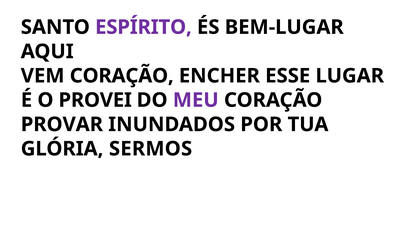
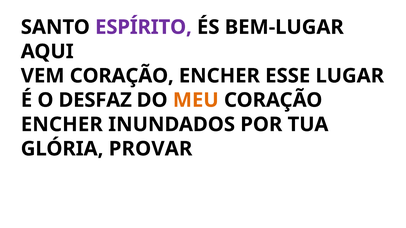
PROVEI: PROVEI -> DESFAZ (95, 100)
MEU colour: purple -> orange (196, 100)
PROVAR: PROVAR -> ENCHER (62, 125)
SERMOS: SERMOS -> PROVAR (151, 149)
